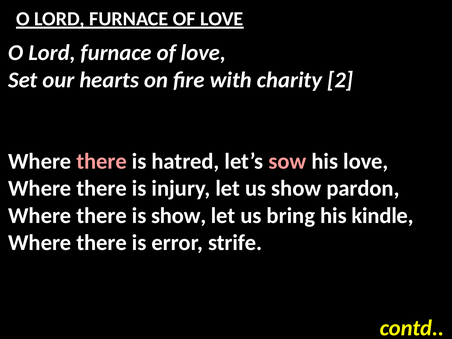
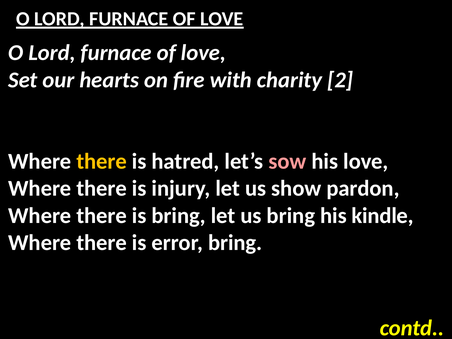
there colour: pink -> yellow (102, 161)
is show: show -> bring (179, 216)
error strife: strife -> bring (235, 243)
